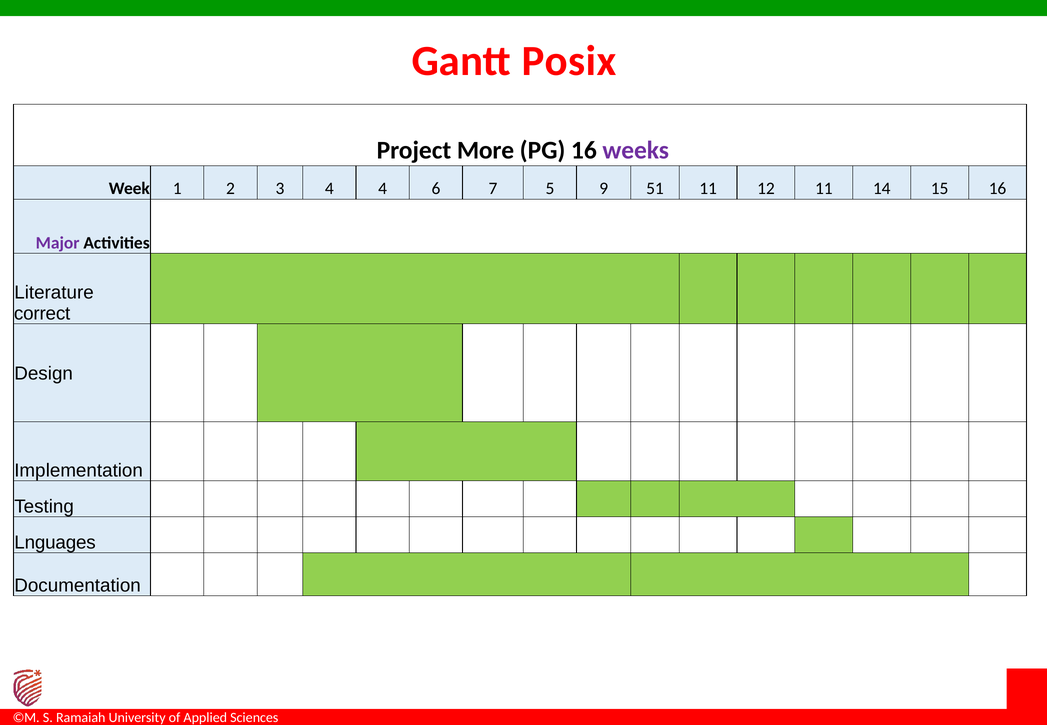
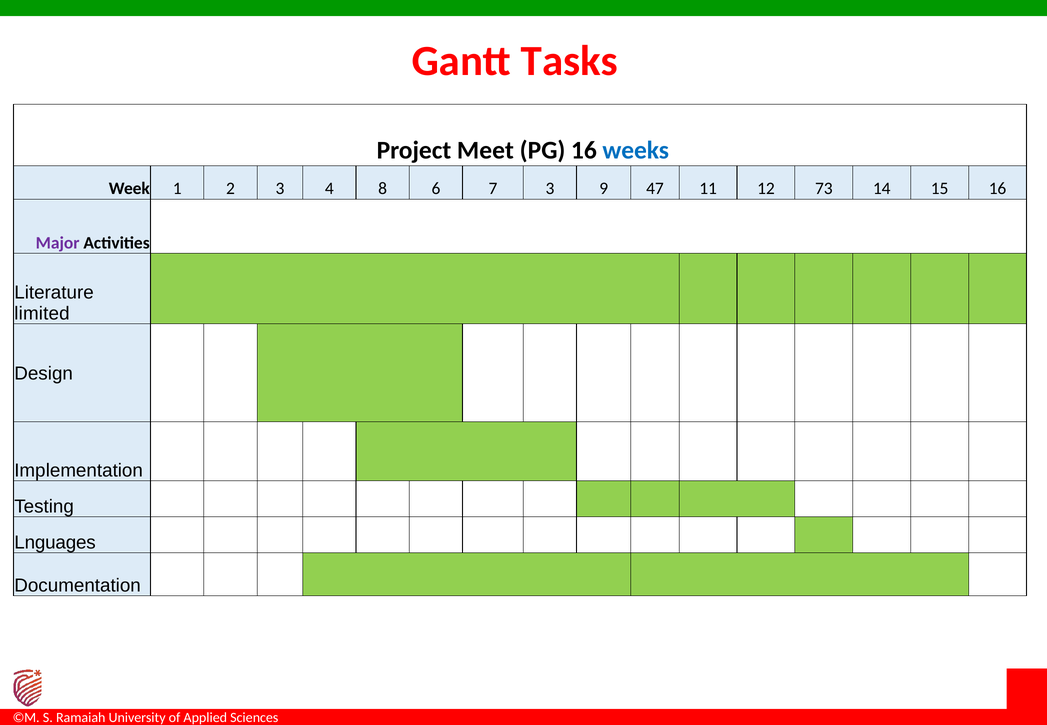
Posix: Posix -> Tasks (569, 61)
More: More -> Meet (485, 150)
weeks colour: purple -> blue (636, 150)
4 4: 4 -> 8 (383, 189)
7 5: 5 -> 3 (550, 189)
51: 51 -> 47 (655, 189)
12 11: 11 -> 73 (824, 189)
correct: correct -> limited (42, 314)
